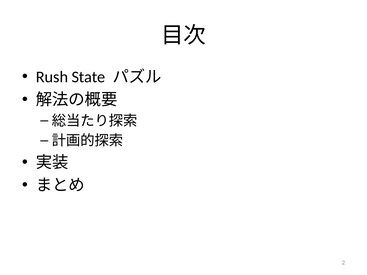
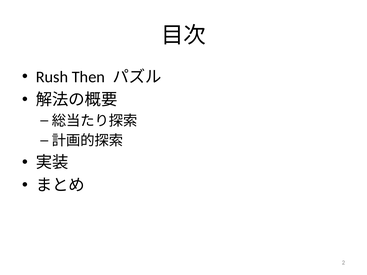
State: State -> Then (88, 77)
